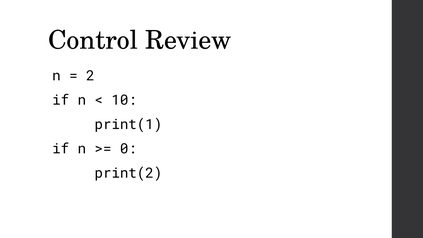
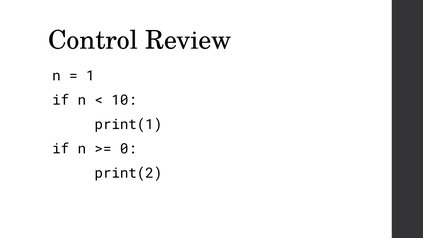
2: 2 -> 1 (90, 76)
